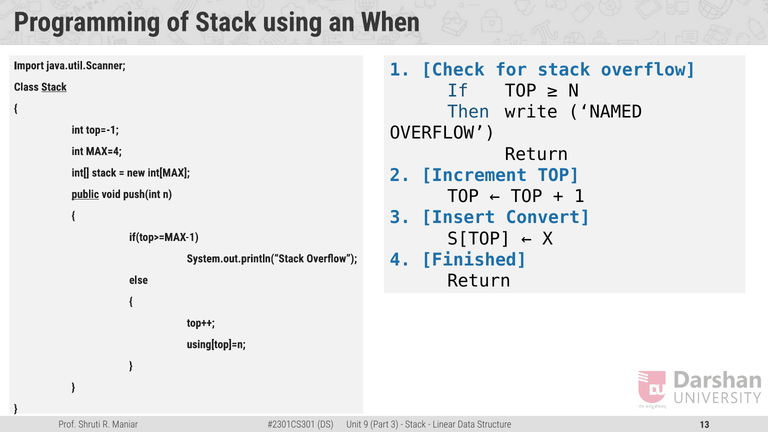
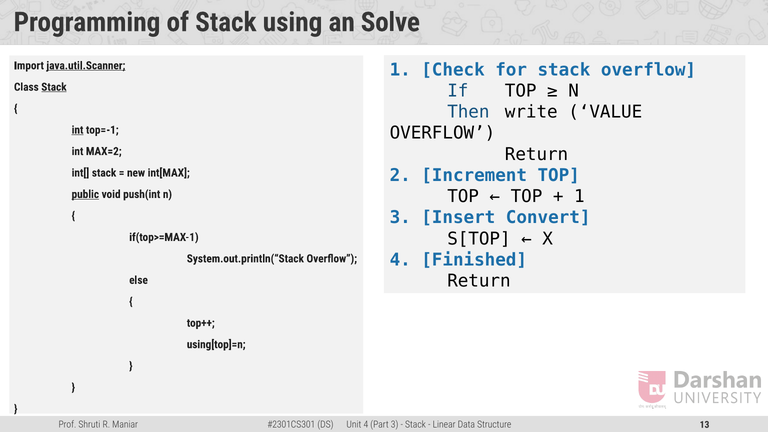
When: When -> Solve (390, 22)
java.util.Scanner underline: none -> present (86, 66)
NAMED: NAMED -> VALUE (605, 112)
int underline: none -> present (78, 130)
MAX=4: MAX=4 -> MAX=2 (104, 151)
9: 9 -> 4 (366, 425)
